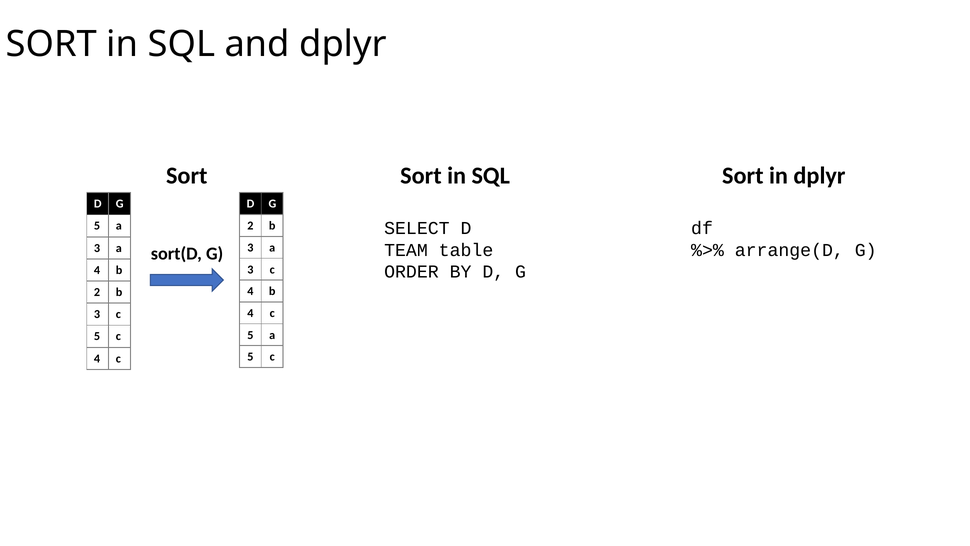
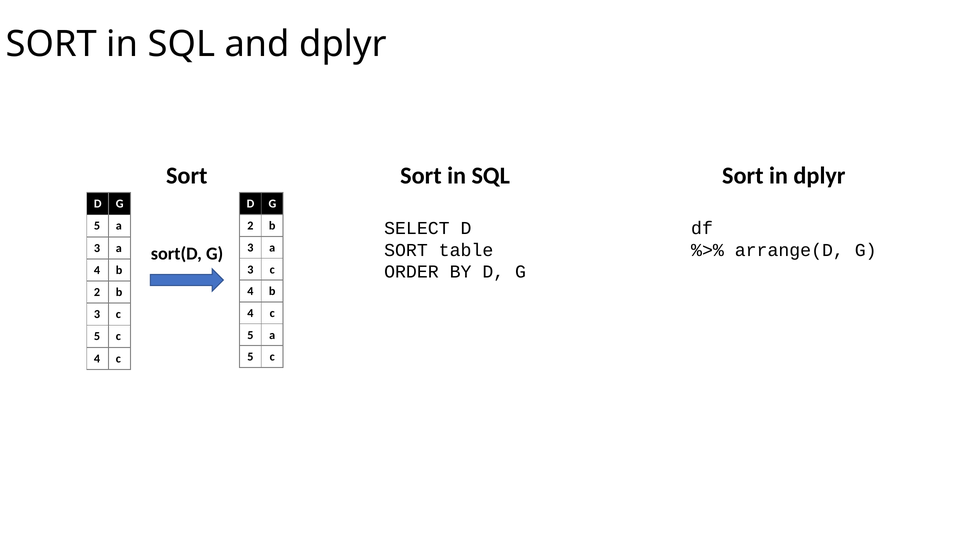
TEAM: TEAM -> SORT (406, 250)
